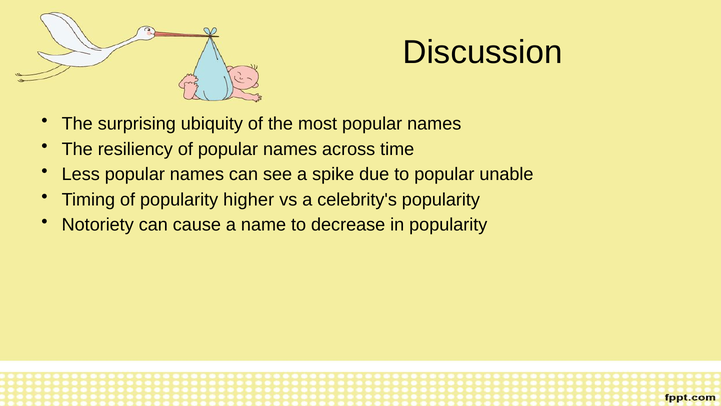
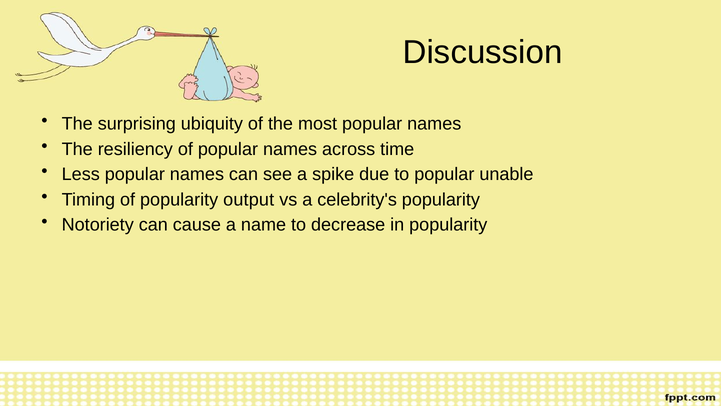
higher: higher -> output (249, 199)
